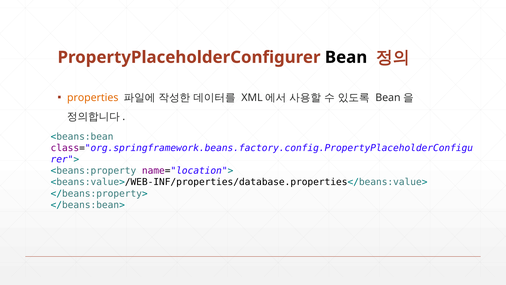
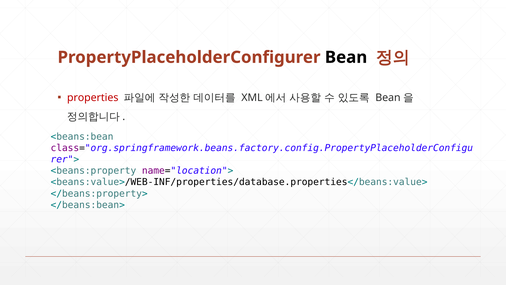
properties colour: orange -> red (93, 98)
